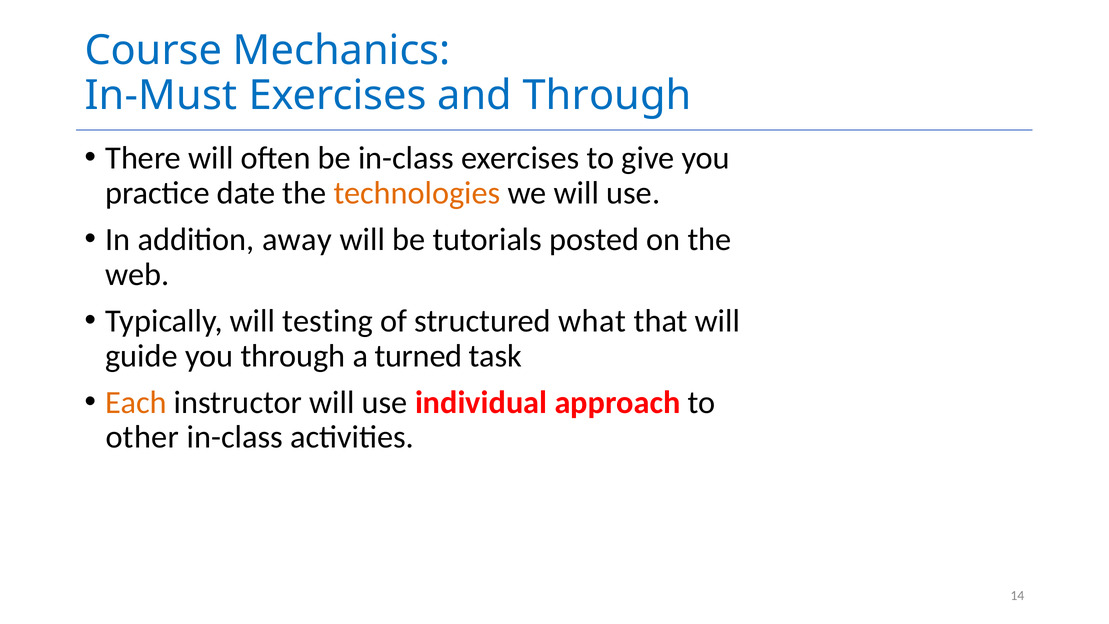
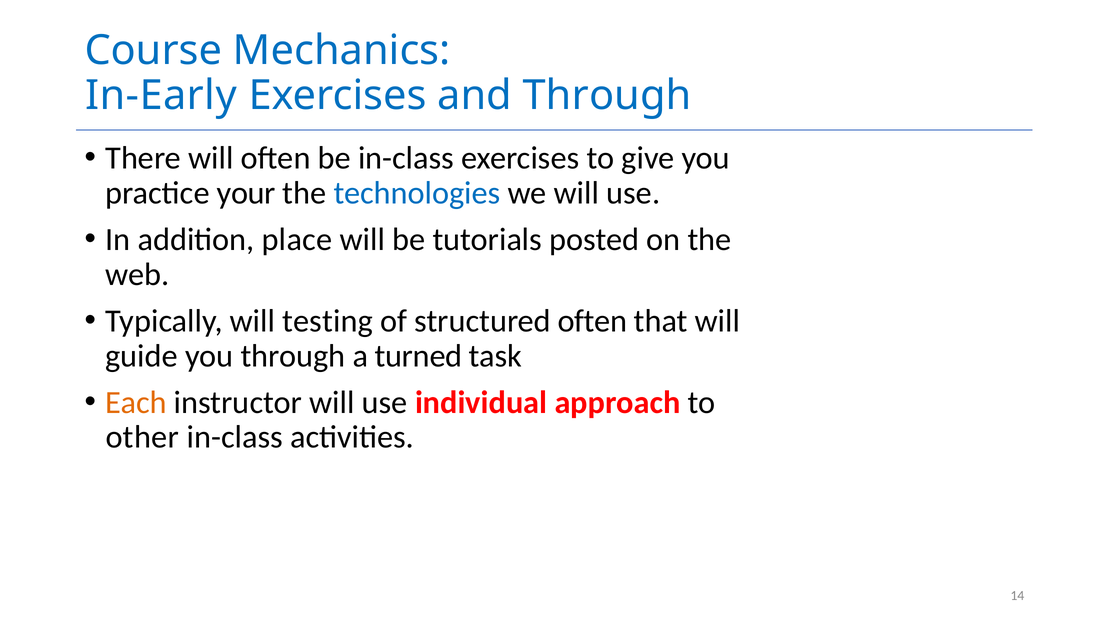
In-Must: In-Must -> In-Early (161, 95)
date: date -> your (246, 193)
technologies colour: orange -> blue (417, 193)
away: away -> place (297, 239)
structured what: what -> often (592, 321)
